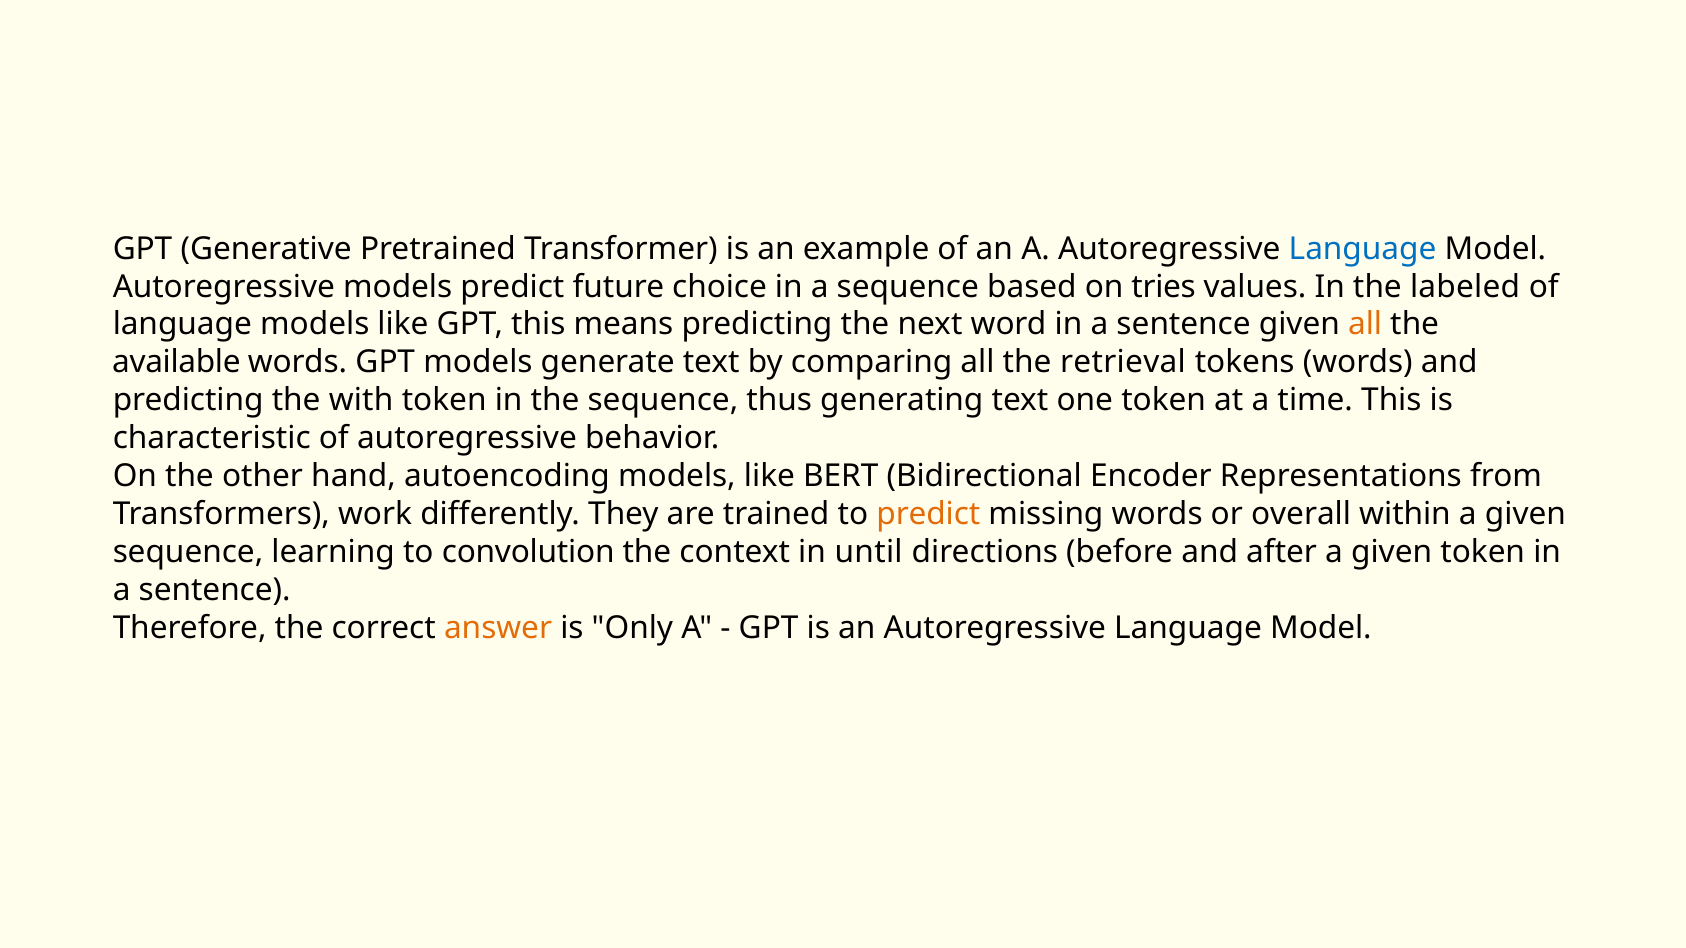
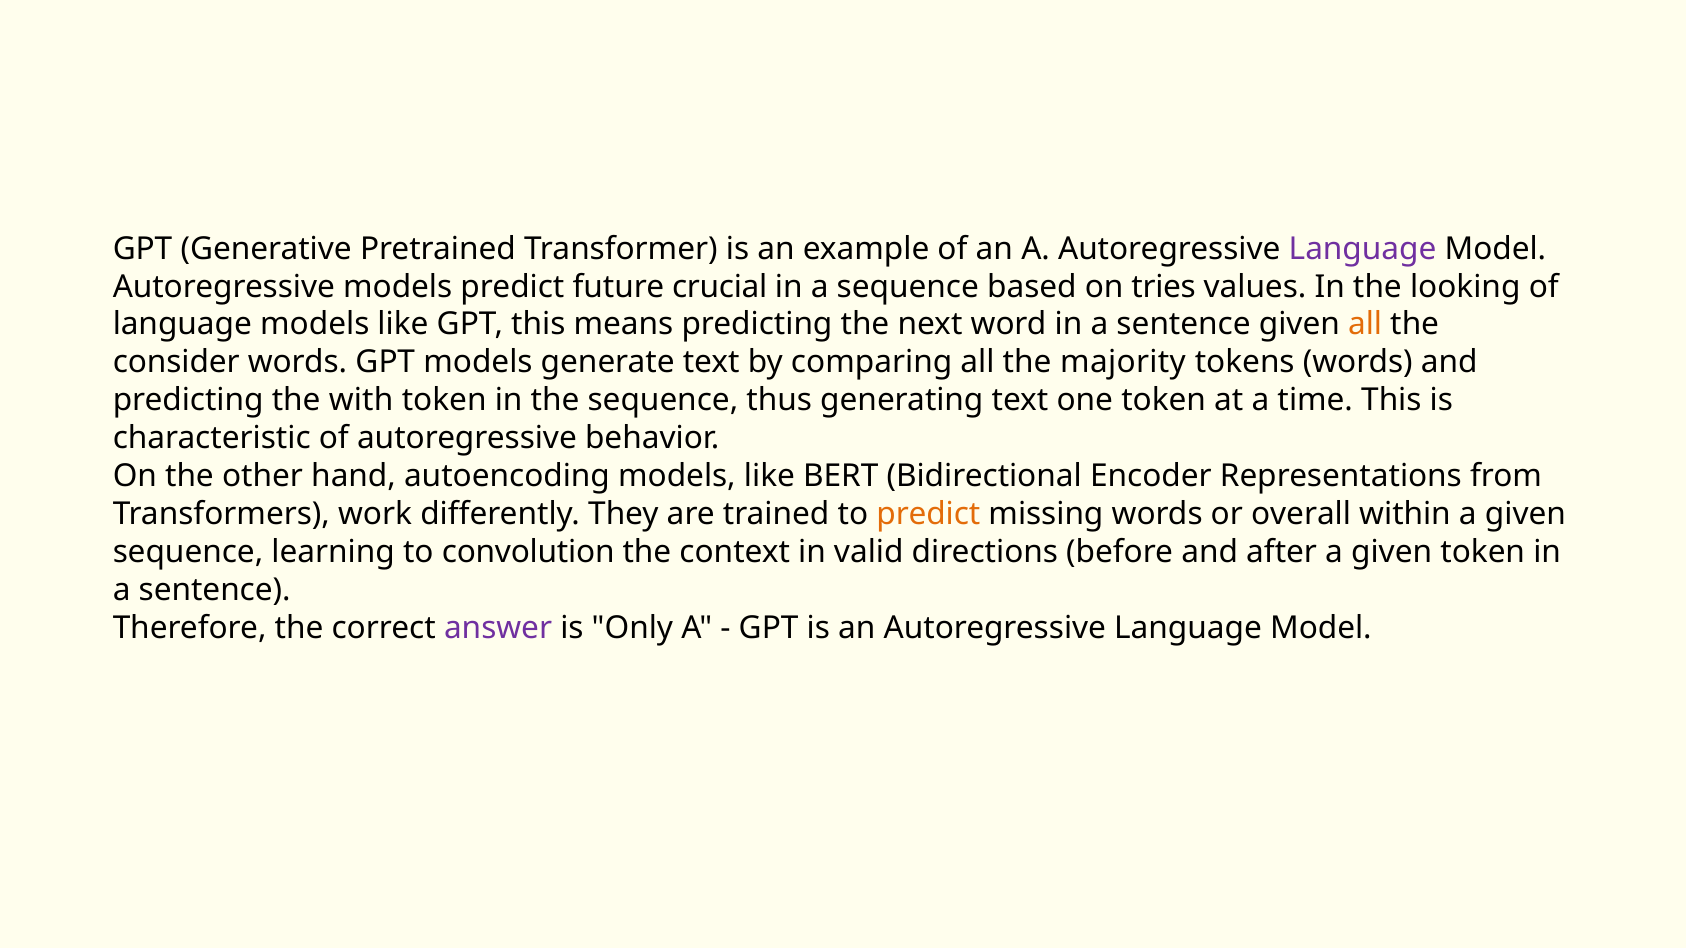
Language colour: blue -> purple (1363, 249)
choice: choice -> crucial (720, 287)
labeled: labeled -> looking (1465, 287)
available: available -> consider (176, 363)
retrieval: retrieval -> majority (1123, 363)
until: until -> valid (869, 552)
answer colour: orange -> purple (498, 628)
